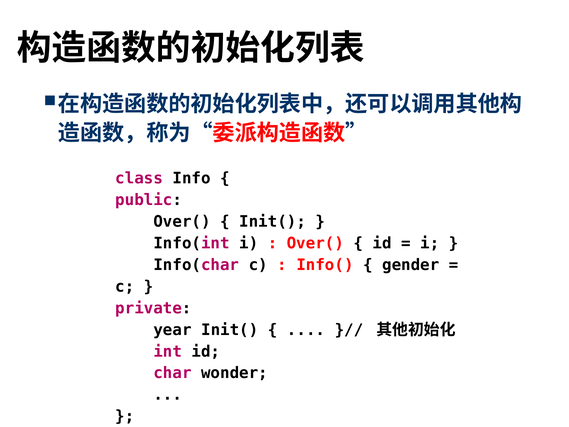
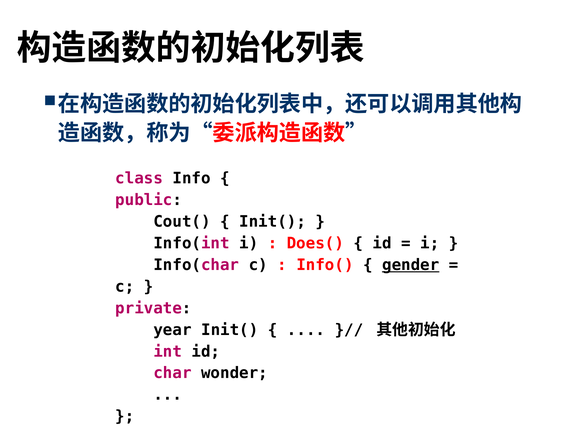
Over(: Over( -> Cout( (182, 222)
Over(: Over( -> Does( (315, 243)
gender underline: none -> present (411, 265)
